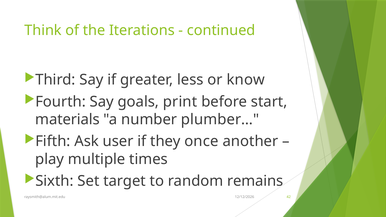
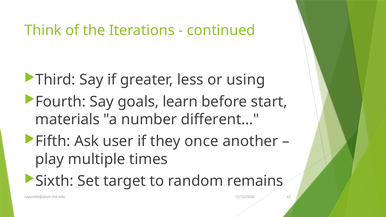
know: know -> using (246, 80)
print: print -> learn (180, 102)
plumber…: plumber… -> different… (220, 120)
